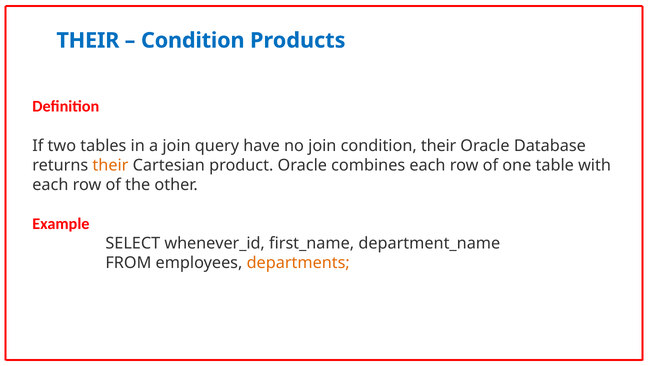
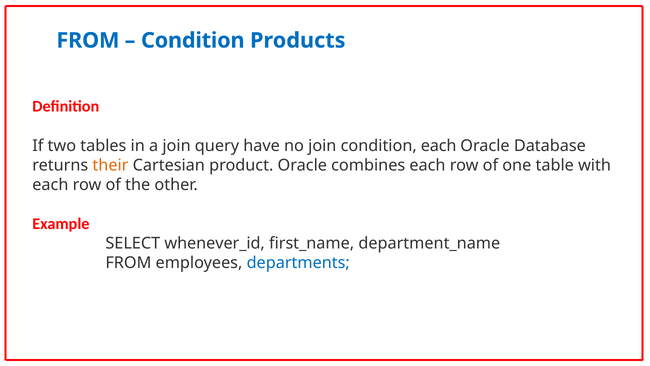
THEIR: THEIR -> FROM (88, 40)
condition their: their -> each (439, 145)
departments colour: orange -> blue (298, 262)
